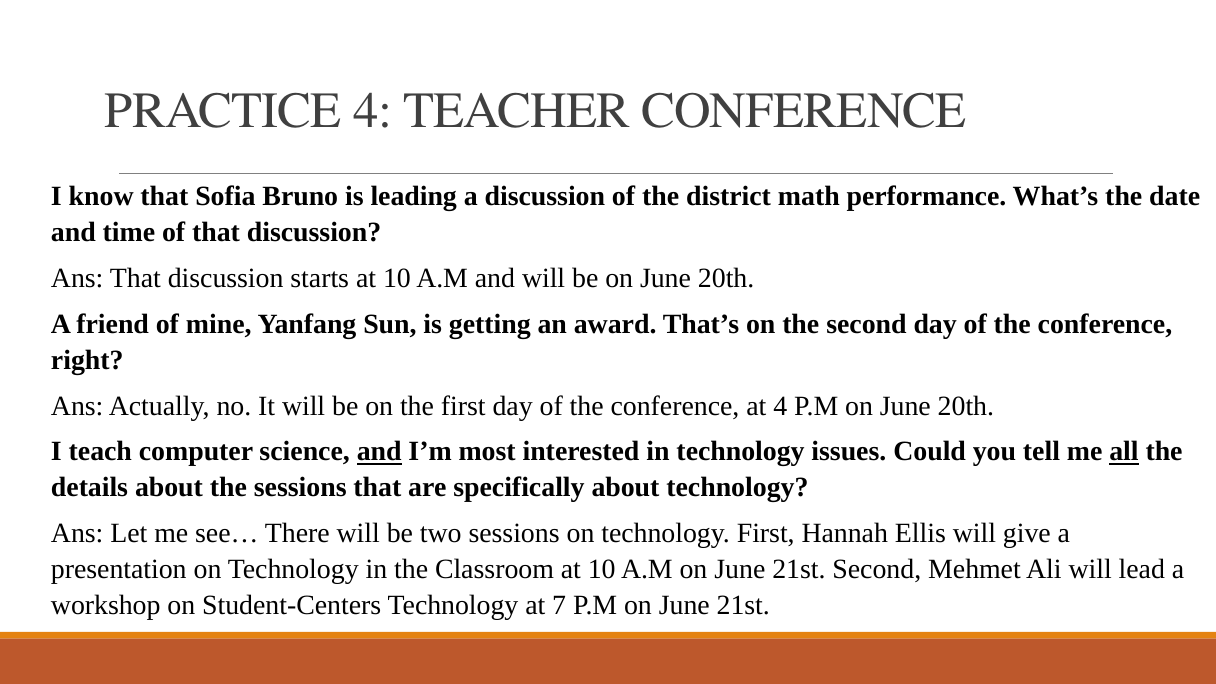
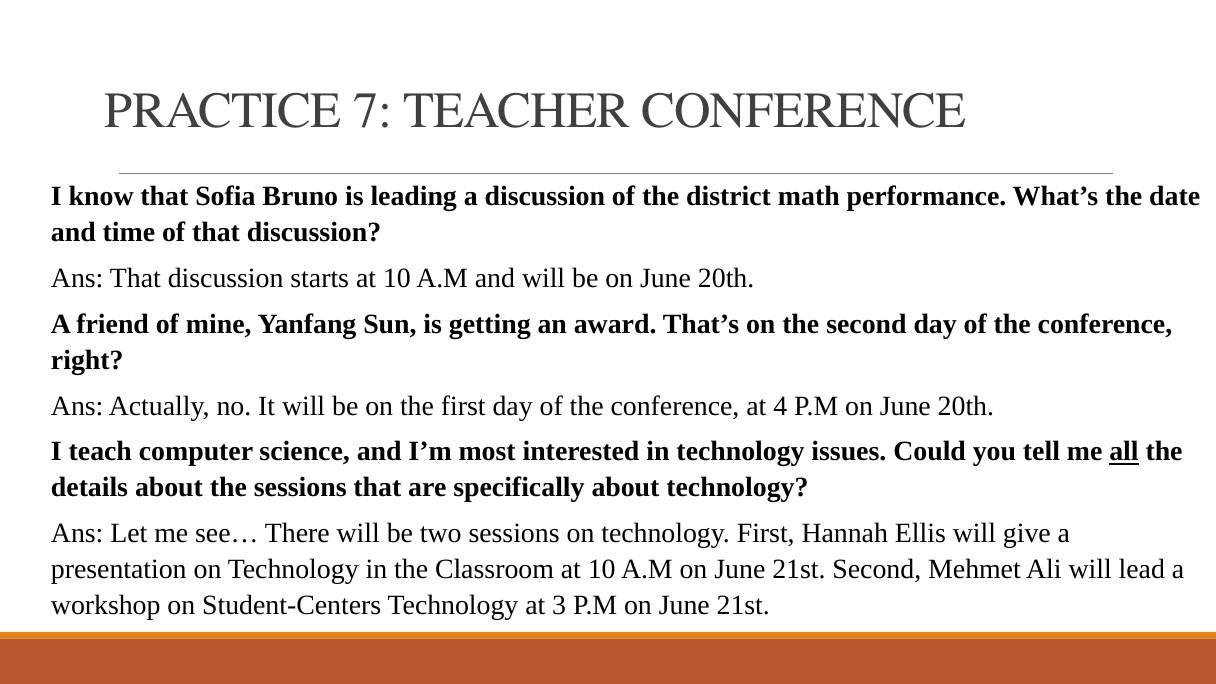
PRACTICE 4: 4 -> 7 (373, 111)
and underline: present -> none (379, 452)
7: 7 -> 3 (559, 605)
